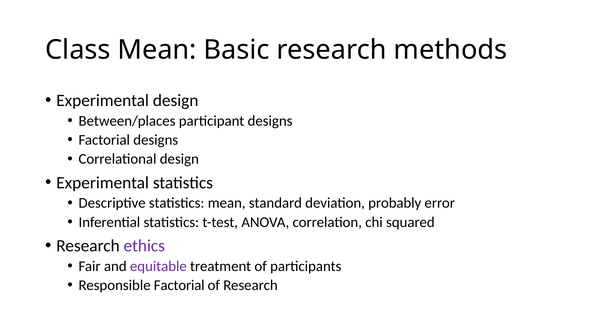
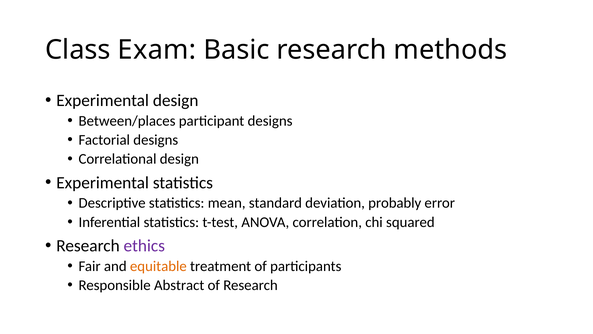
Class Mean: Mean -> Exam (157, 50)
equitable colour: purple -> orange (158, 266)
Responsible Factorial: Factorial -> Abstract (179, 285)
